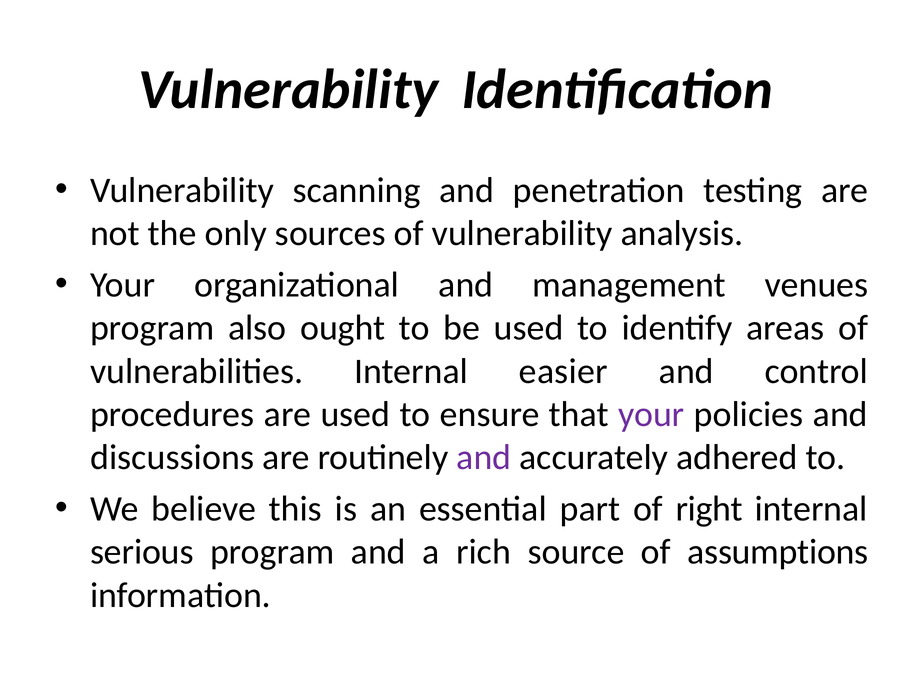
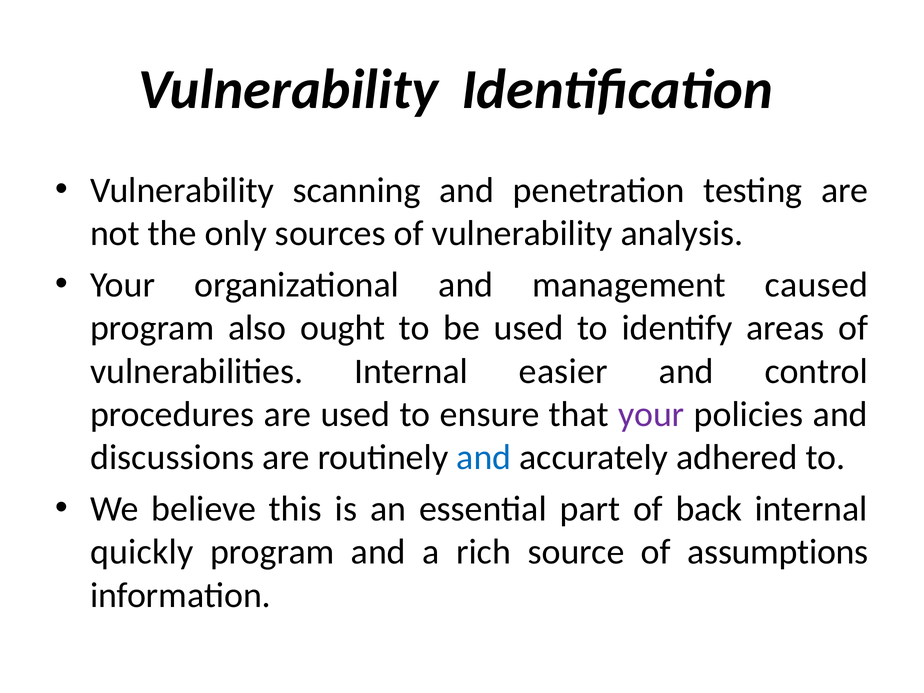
venues: venues -> caused (816, 285)
and colour: purple -> blue (484, 457)
right: right -> back (709, 509)
serious: serious -> quickly (142, 552)
